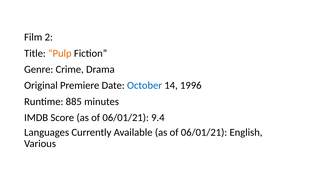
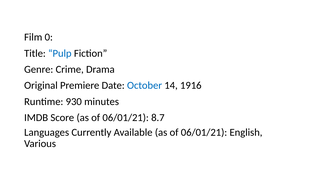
2: 2 -> 0 (49, 37)
Pulp colour: orange -> blue (60, 53)
1996: 1996 -> 1916 (191, 86)
885: 885 -> 930 (74, 102)
9.4: 9.4 -> 8.7 (158, 118)
